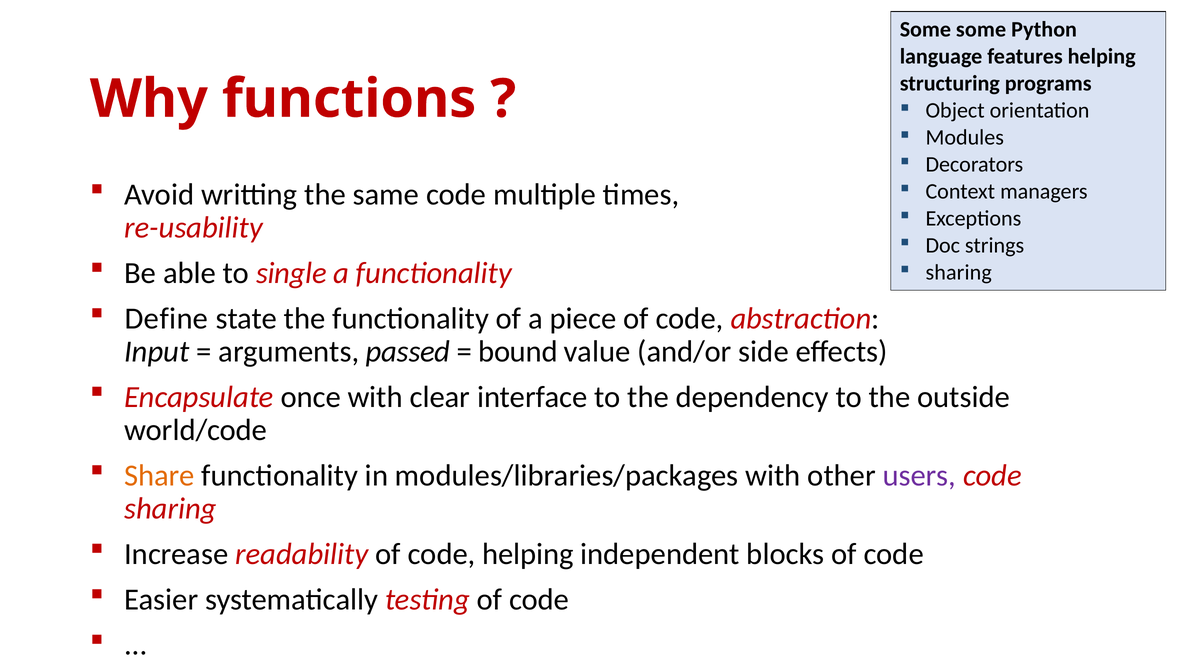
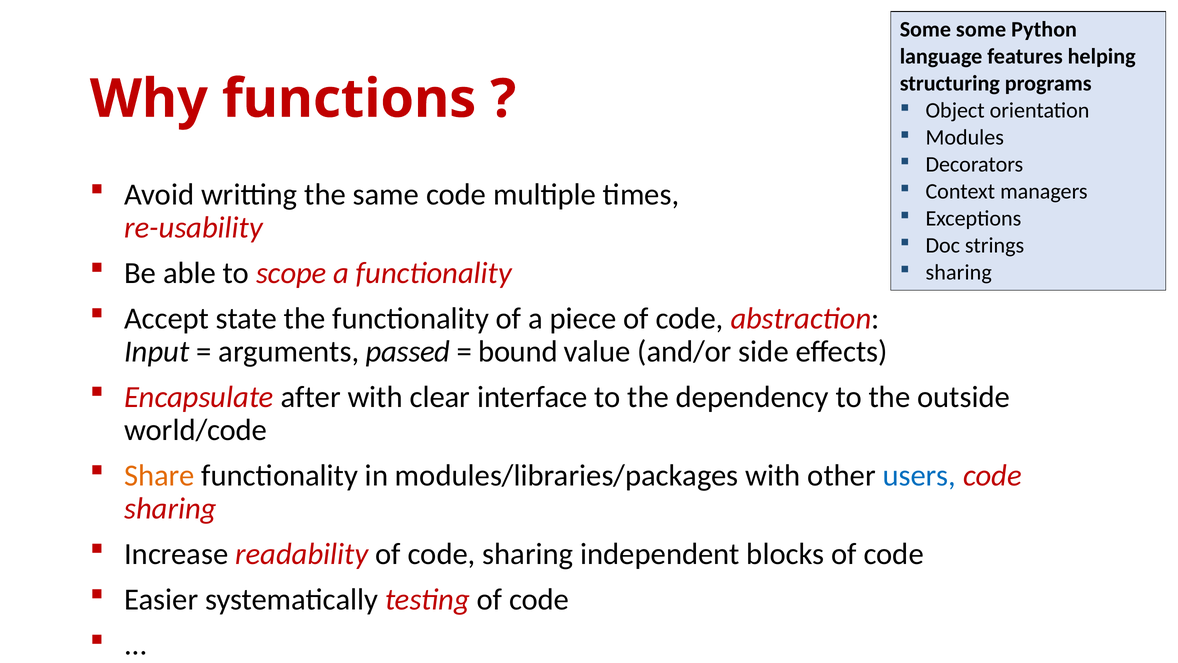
single: single -> scope (291, 273)
Define: Define -> Accept (167, 318)
once: once -> after (311, 397)
users colour: purple -> blue (919, 475)
of code helping: helping -> sharing (528, 554)
